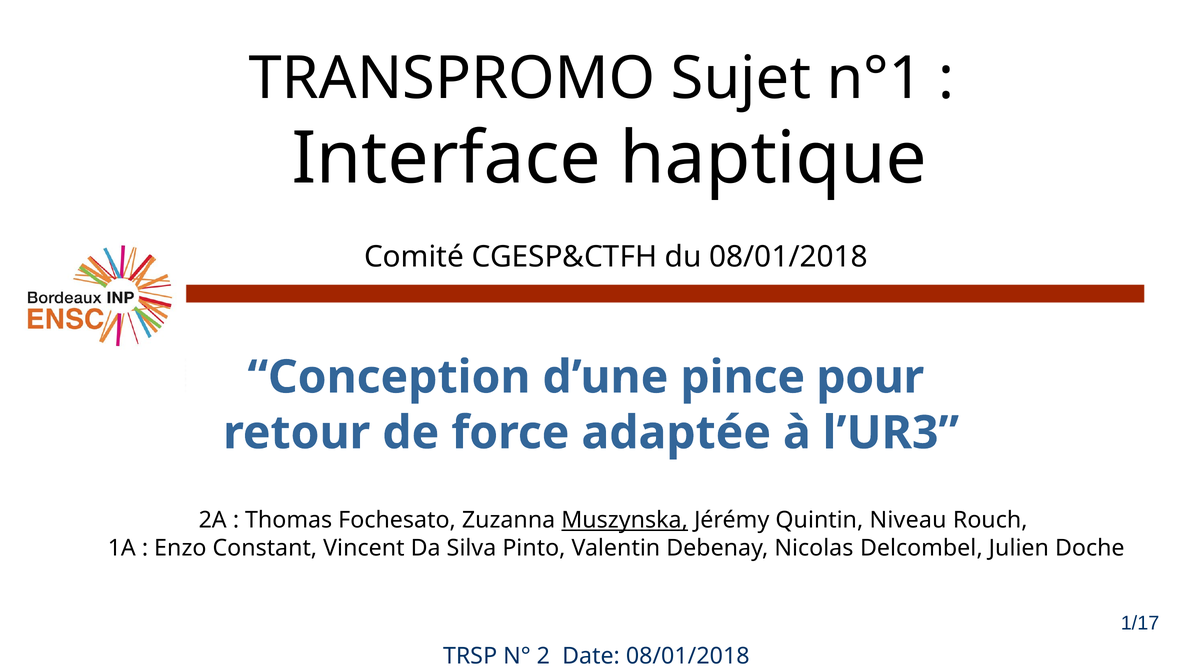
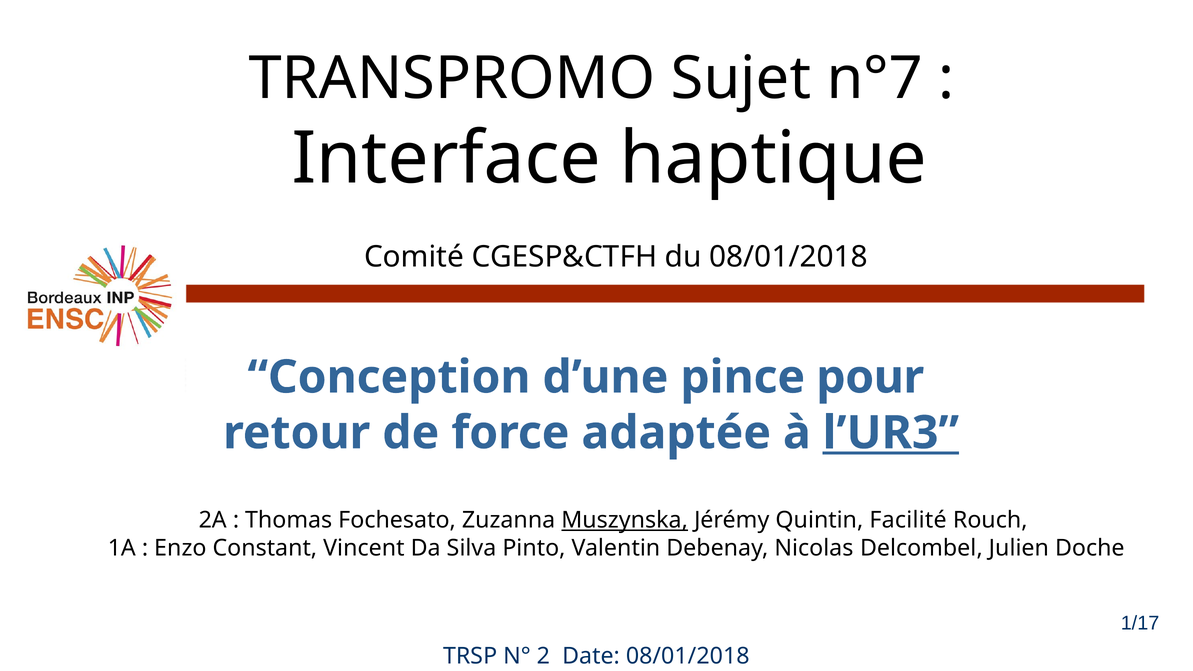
n°1: n°1 -> n°7 (875, 78)
l’UR3 underline: none -> present (891, 433)
Niveau: Niveau -> Facilité (908, 520)
